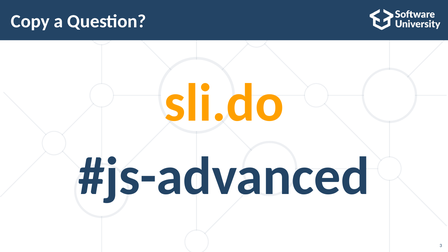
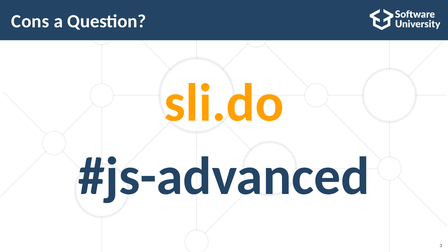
Copy: Copy -> Cons (30, 21)
